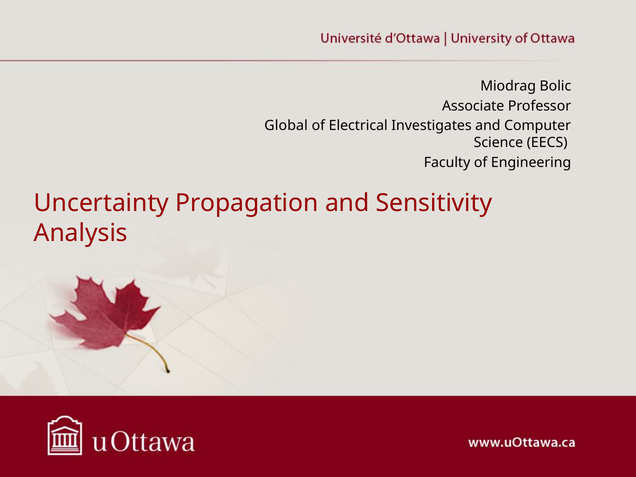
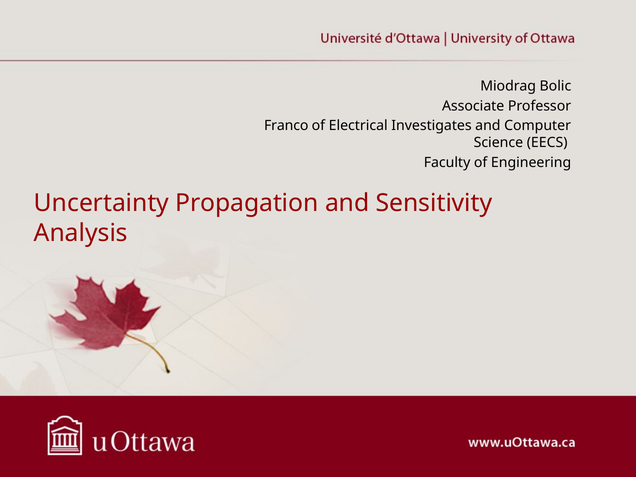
Global: Global -> Franco (286, 126)
